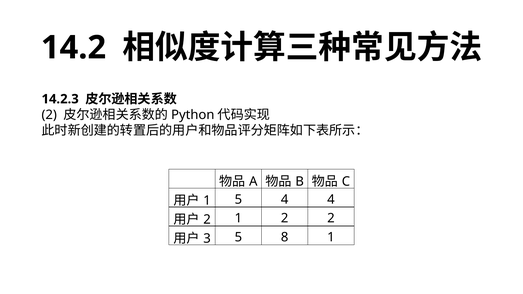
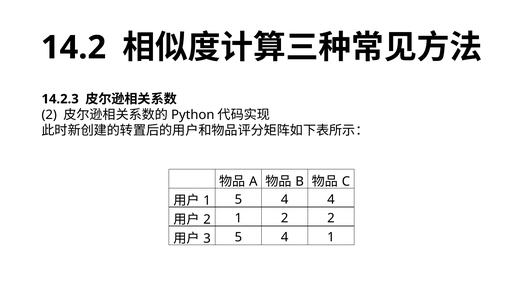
8: 8 -> 4 (285, 237)
